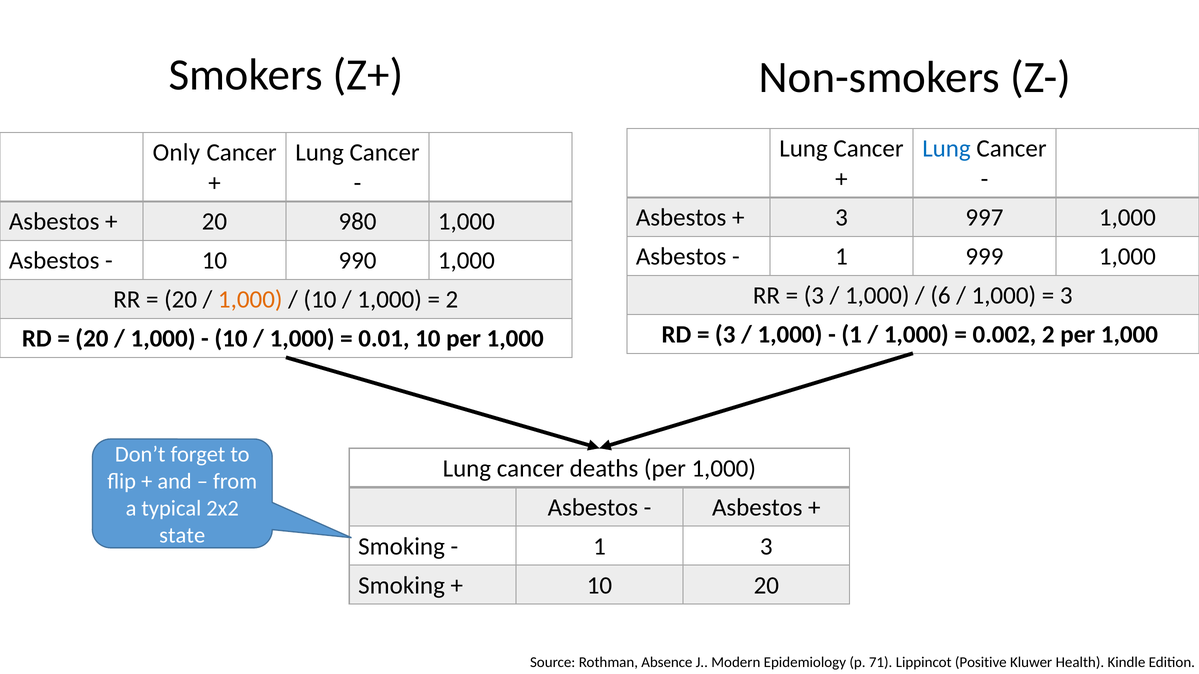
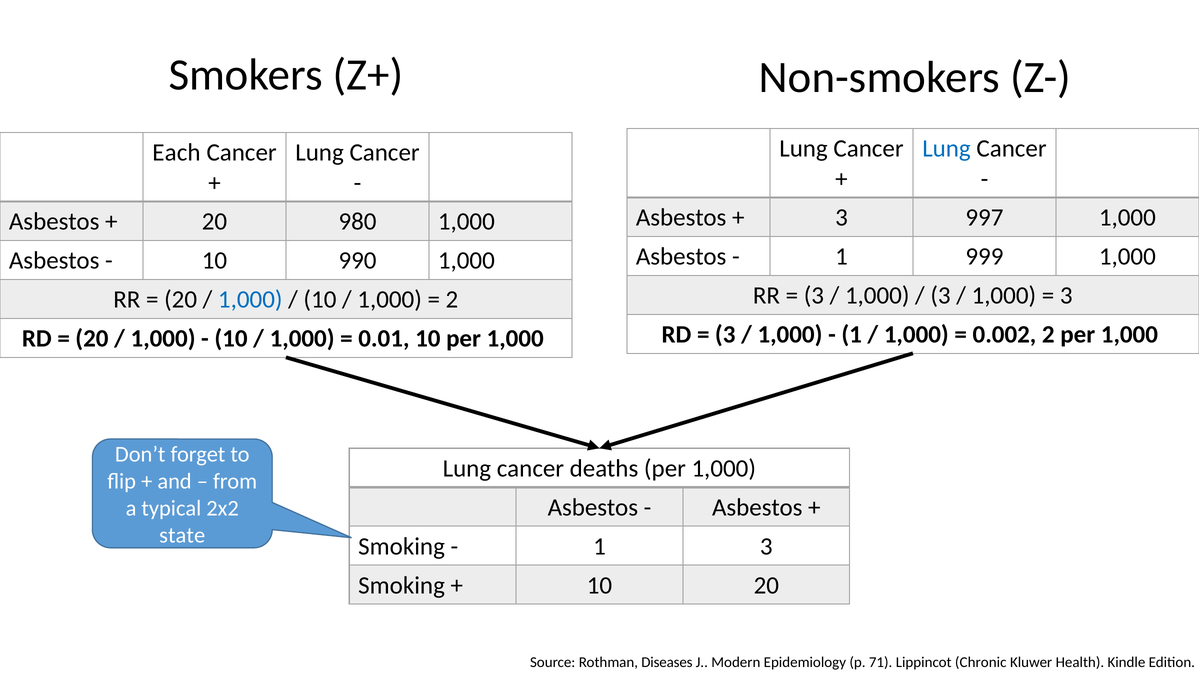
Only: Only -> Each (176, 153)
6: 6 -> 3 (941, 296)
1,000 colour: orange -> blue (250, 300)
Absence: Absence -> Diseases (667, 663)
Positive: Positive -> Chronic (981, 663)
